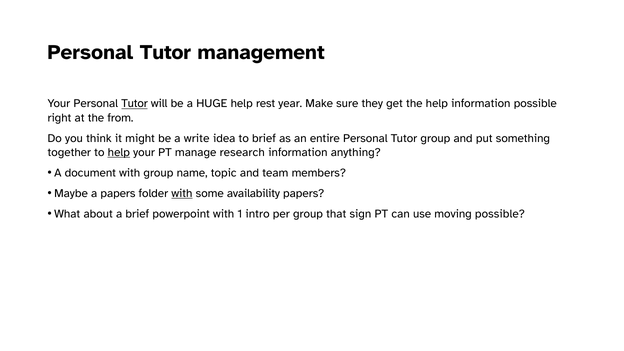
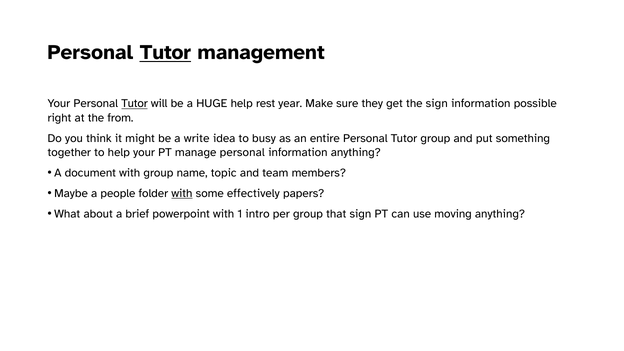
Tutor underline: none -> present (165, 52)
the help: help -> sign (437, 104)
to brief: brief -> busy (264, 138)
help underline: present -> none (119, 152)
manage research: research -> personal (242, 152)
a papers: papers -> people (118, 193)
availability: availability -> effectively (253, 193)
moving possible: possible -> anything (500, 214)
